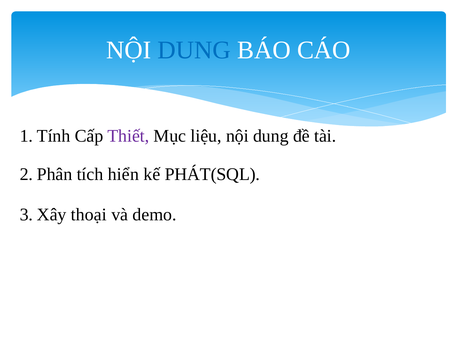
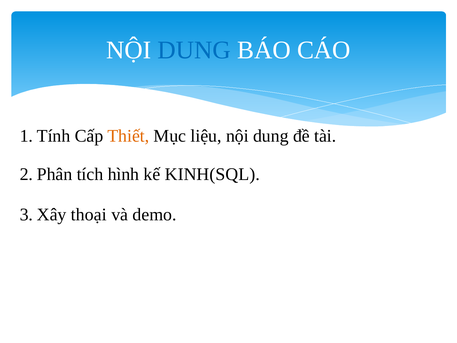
Thiết colour: purple -> orange (128, 136)
hiển: hiển -> hình (123, 174)
PHÁT(SQL: PHÁT(SQL -> KINH(SQL (212, 174)
